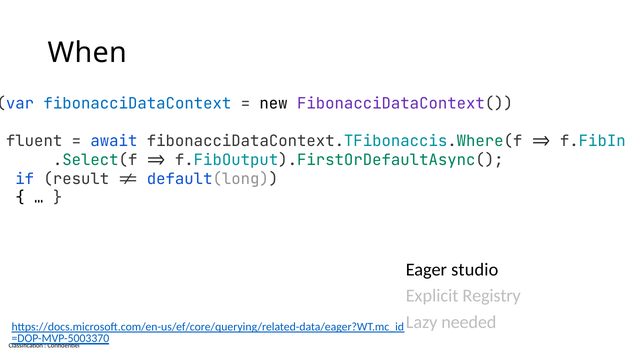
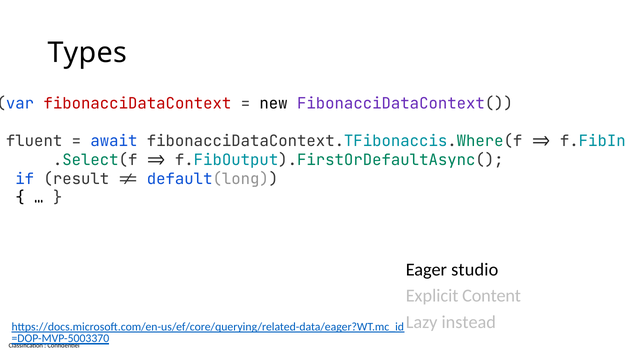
When: When -> Types (87, 53)
fibonacciDataContext colour: blue -> red (137, 104)
Registry: Registry -> Content (492, 296)
needed: needed -> instead (469, 322)
